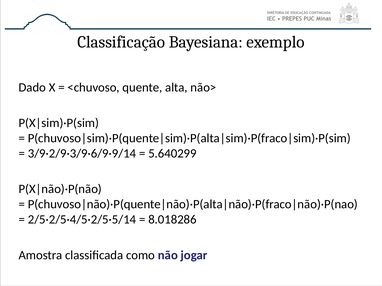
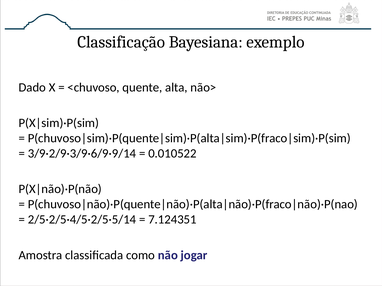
5.640299: 5.640299 -> 0.010522 (172, 154)
8.018286: 8.018286 -> 7.124351 (172, 220)
